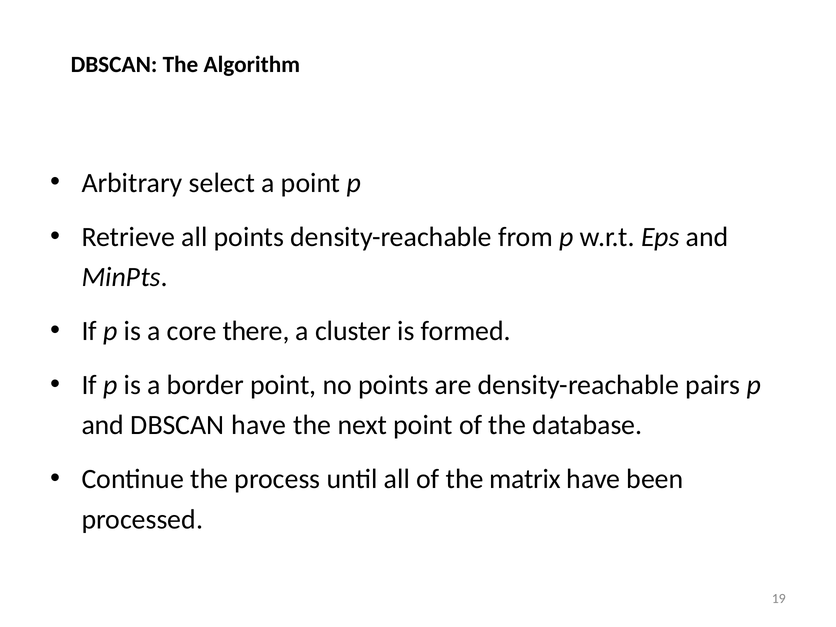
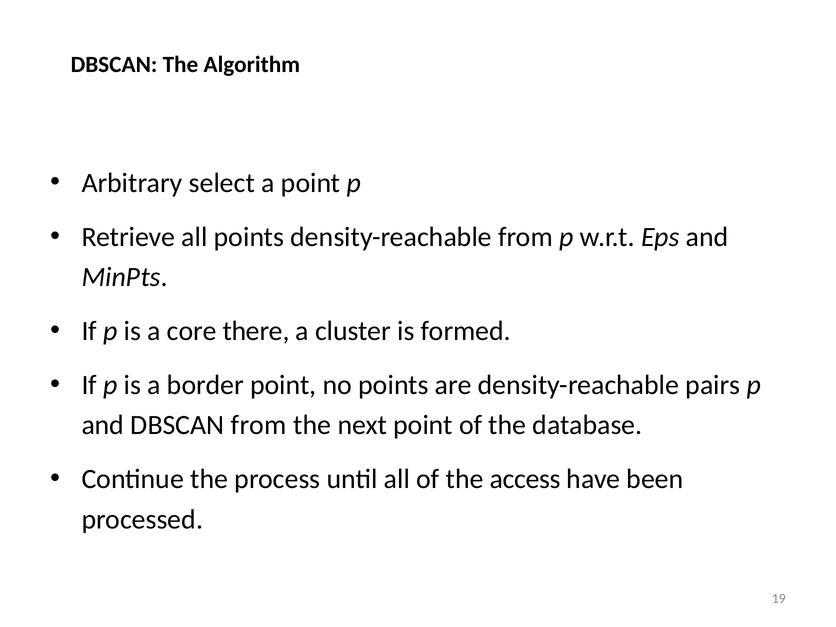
DBSCAN have: have -> from (259, 425)
matrix: matrix -> access (525, 479)
